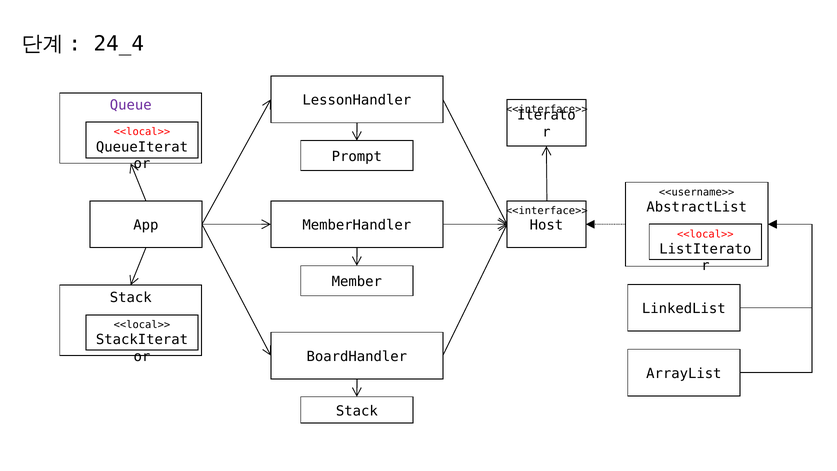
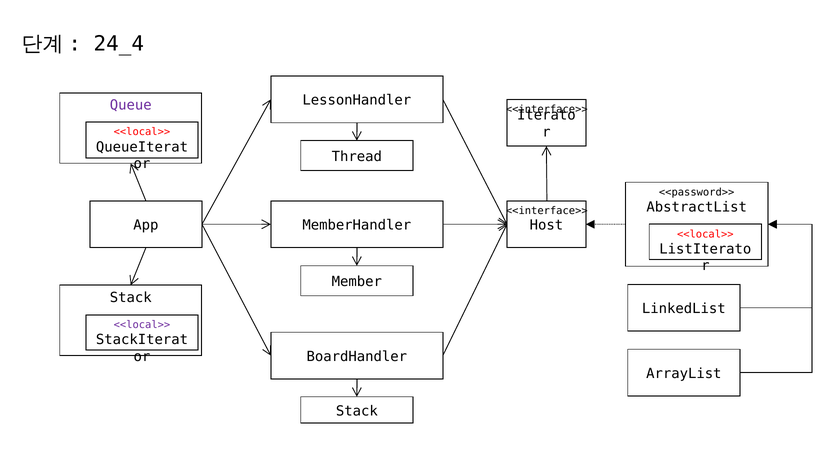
Prompt: Prompt -> Thread (357, 157)
<<username>>: <<username>> -> <<password>> (697, 192)
<<local>> colour: black -> purple (142, 325)
